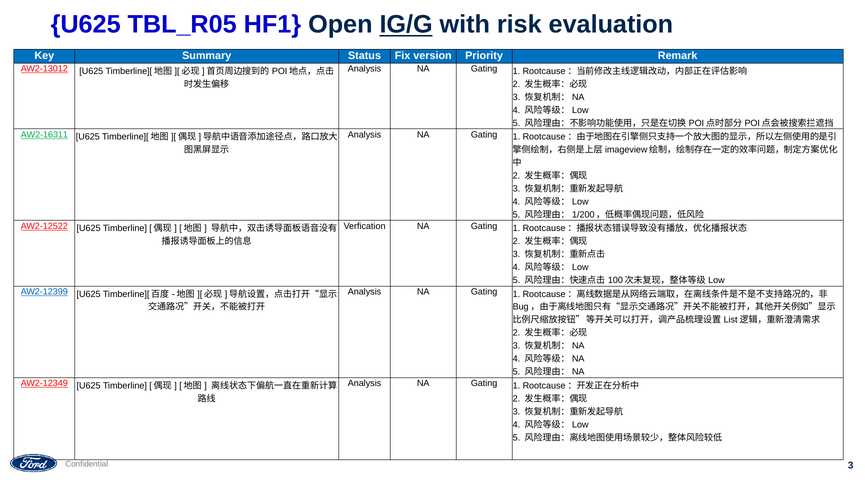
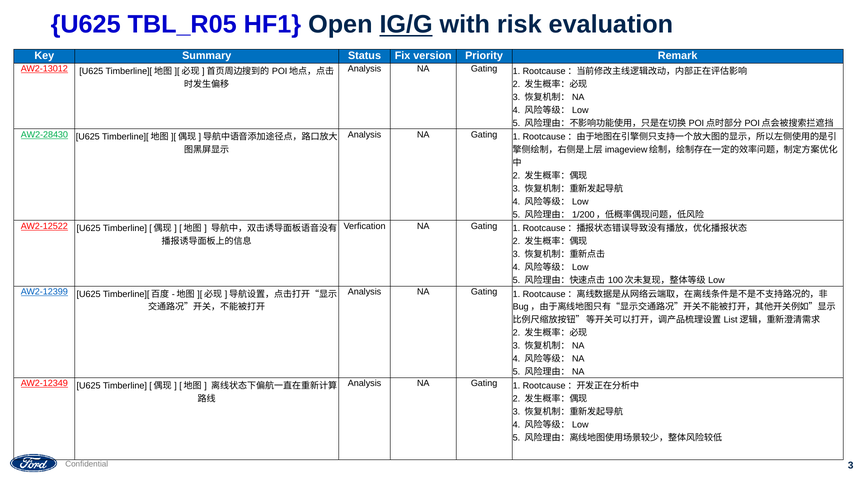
AW2-16311: AW2-16311 -> AW2-28430 (44, 134)
